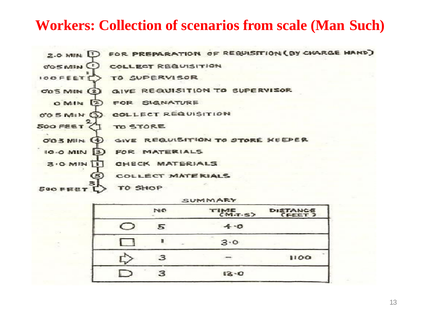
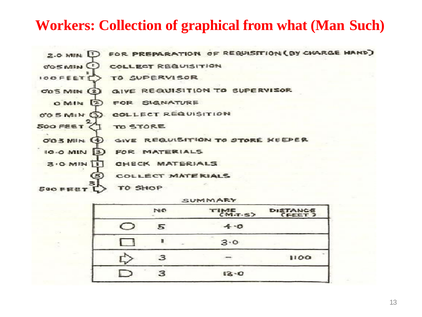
scenarios: scenarios -> graphical (210, 25)
scale: scale -> what (292, 25)
